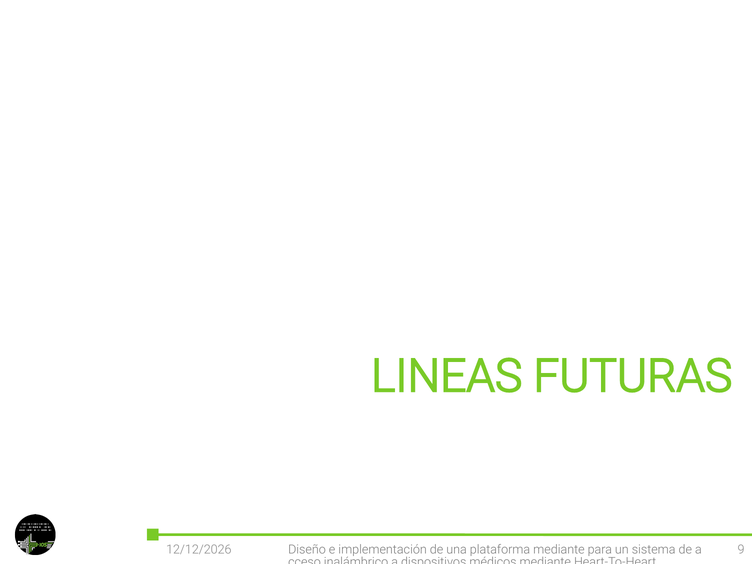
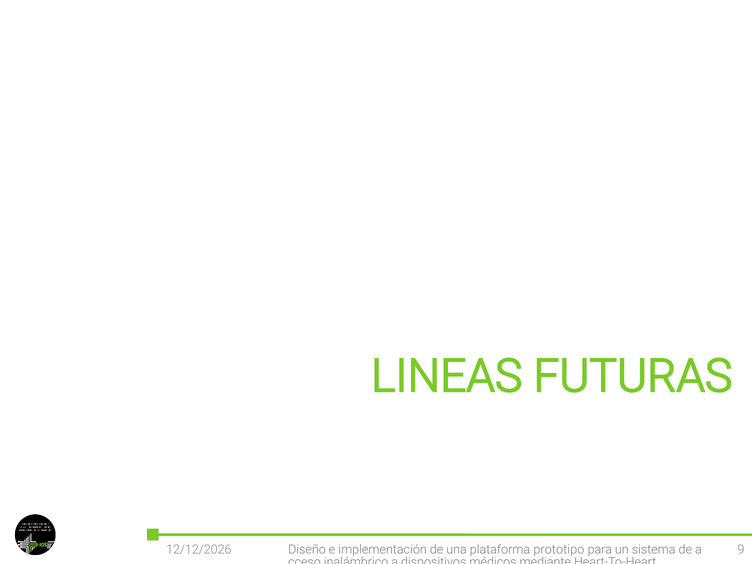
plataforma mediante: mediante -> prototipo (559, 550)
